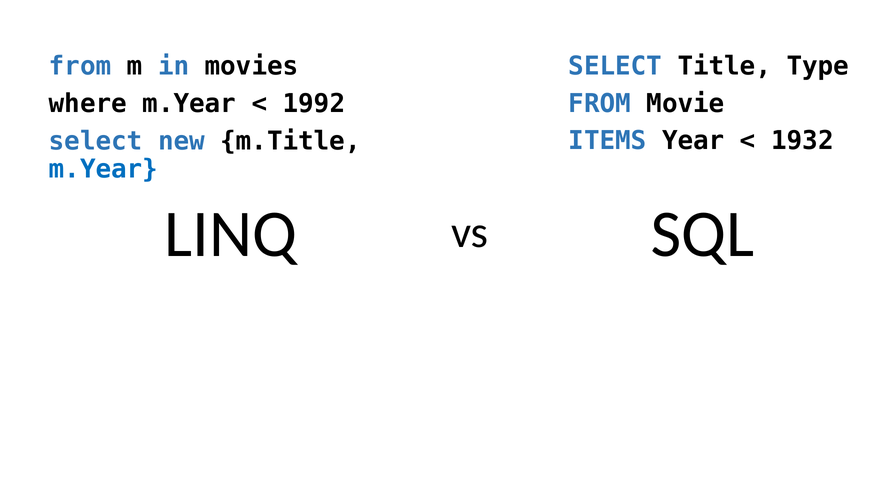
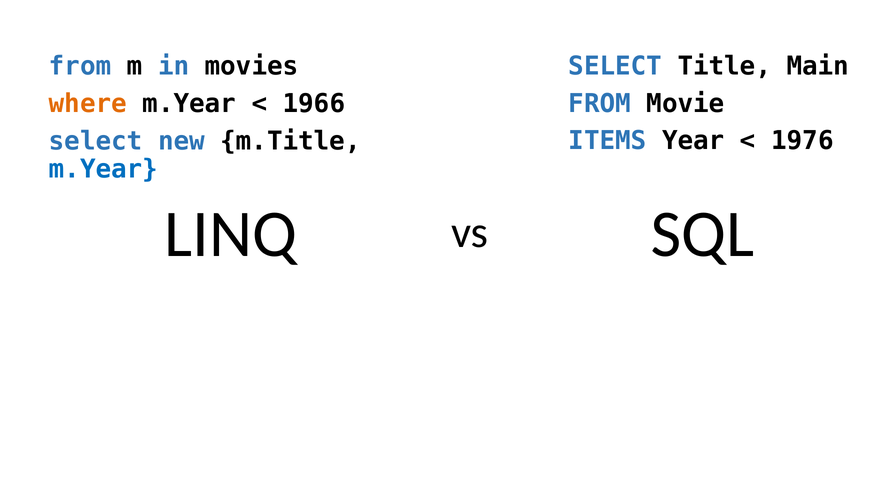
Type: Type -> Main (818, 66)
where colour: black -> orange (88, 104)
1992: 1992 -> 1966 (314, 104)
1932: 1932 -> 1976 (802, 141)
